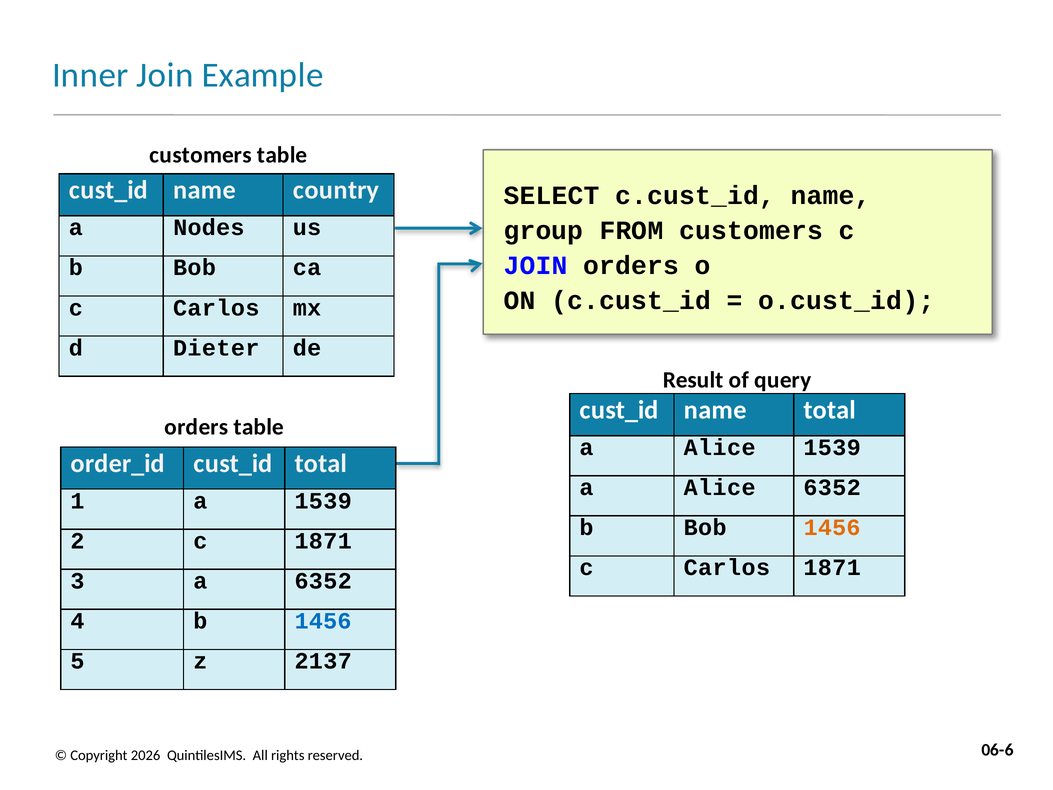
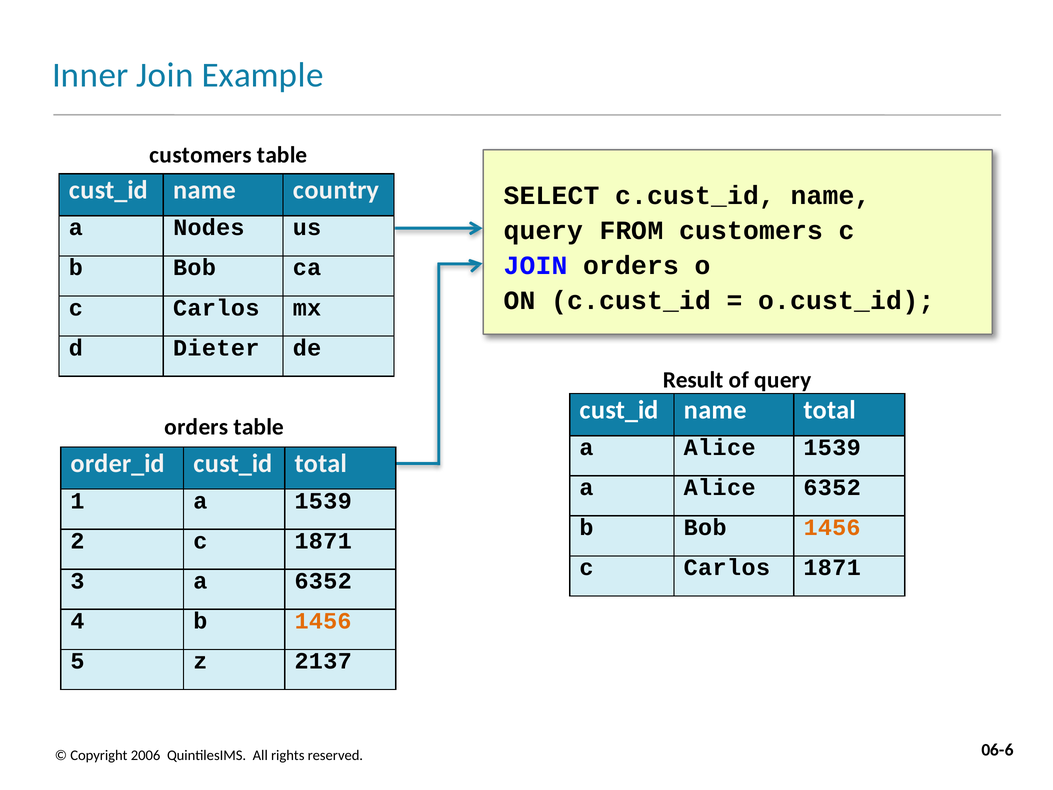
group: group -> query (543, 230)
1456 colour: blue -> orange (323, 621)
2026: 2026 -> 2006 (146, 755)
